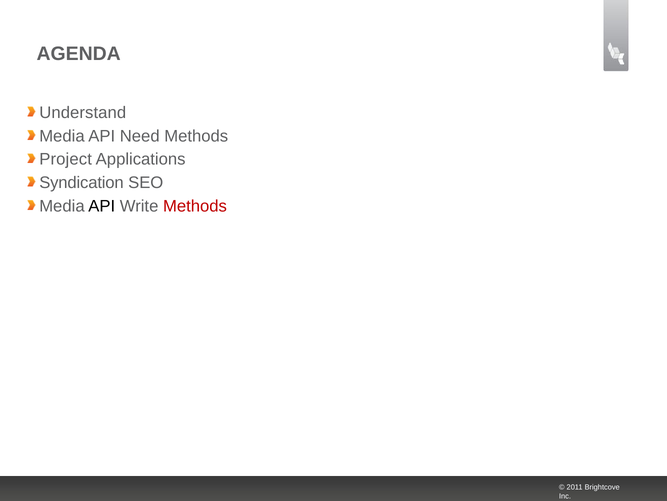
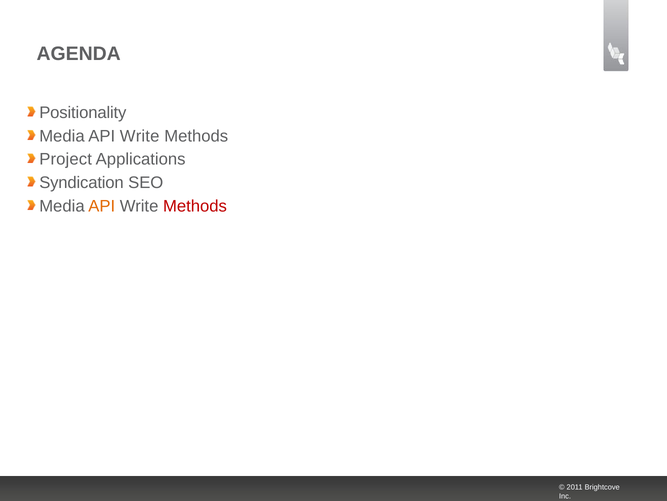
Understand: Understand -> Positionality (83, 113)
Need: Need -> Write (140, 136)
API colour: black -> orange (102, 206)
